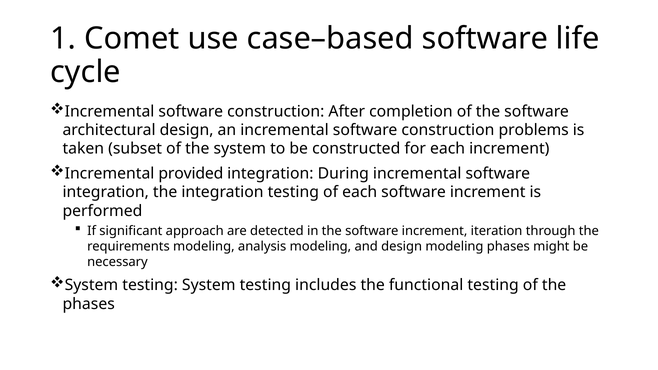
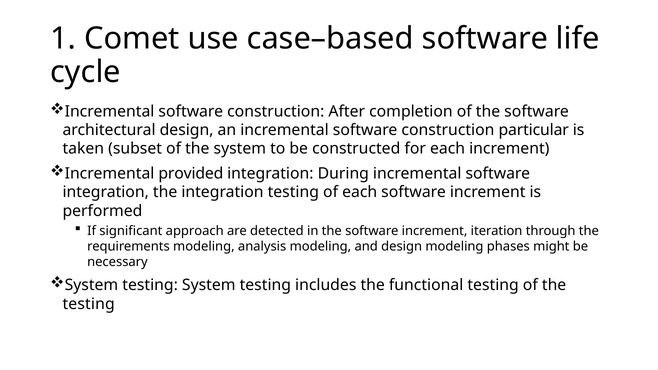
problems: problems -> particular (534, 130)
phases: phases -> testing (89, 304)
